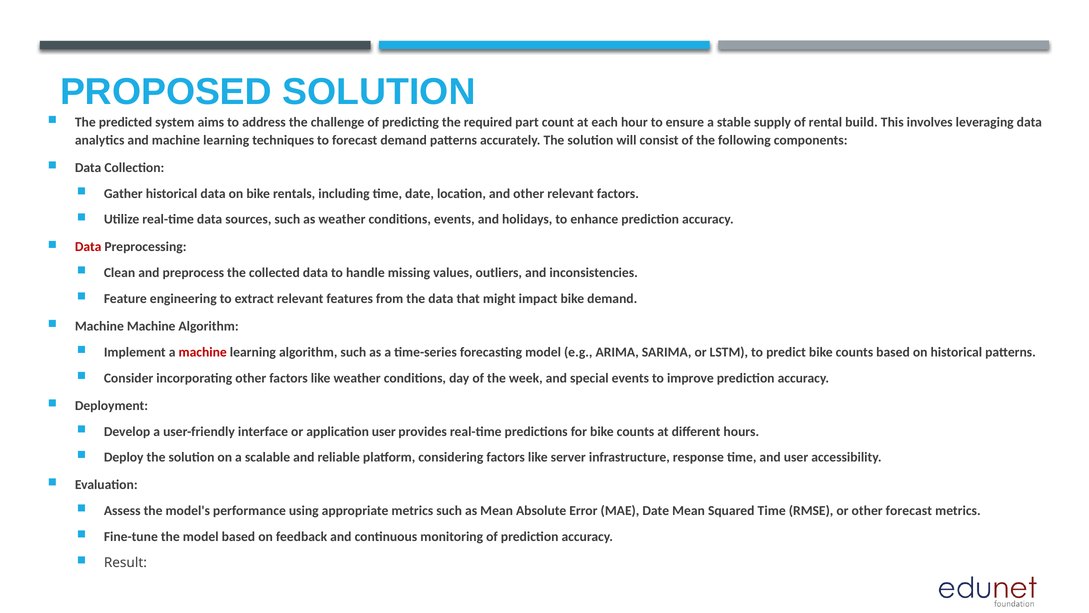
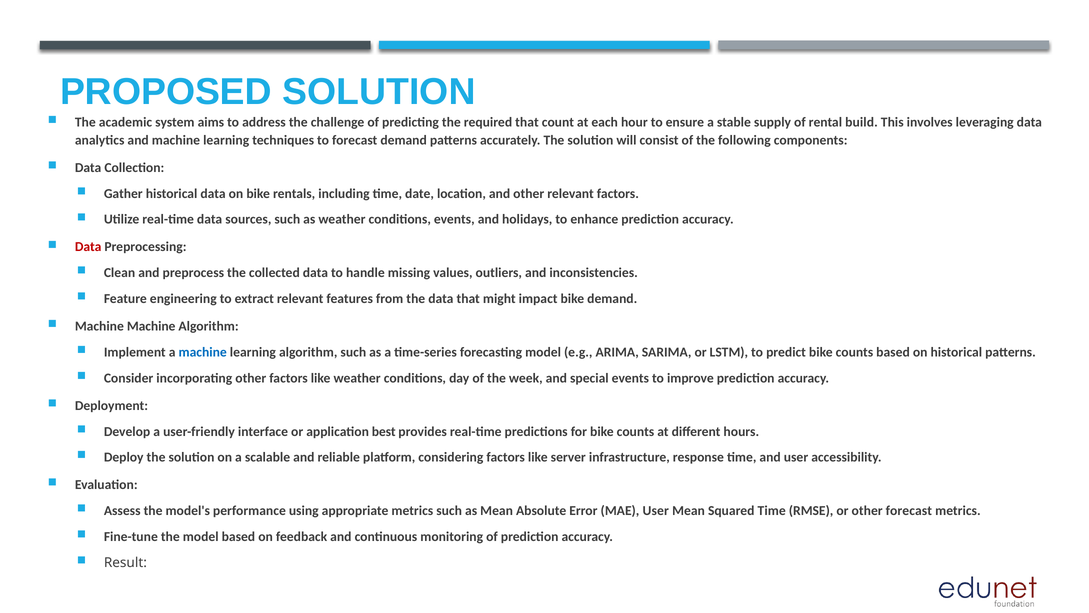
predicted: predicted -> academic (125, 122)
required part: part -> that (527, 122)
machine colour: red -> blue (203, 352)
application user: user -> best (384, 431)
MAE Date: Date -> User (656, 510)
